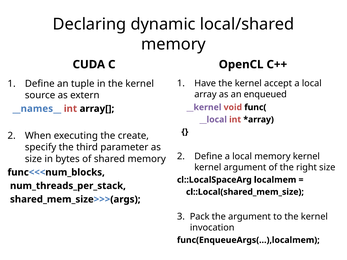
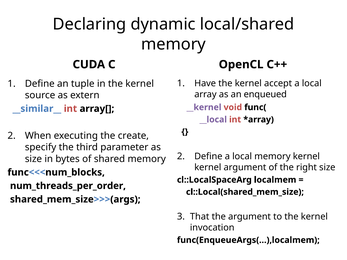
__names__: __names__ -> __similar__ (37, 109)
num_threads_per_stack: num_threads_per_stack -> num_threads_per_order (68, 186)
Pack: Pack -> That (200, 217)
